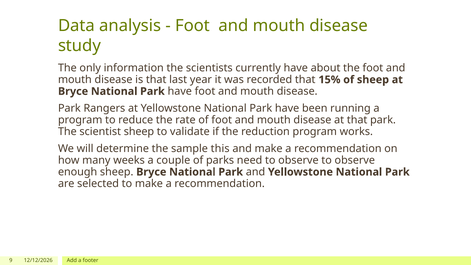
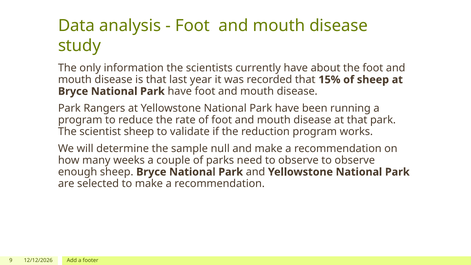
this: this -> null (220, 149)
